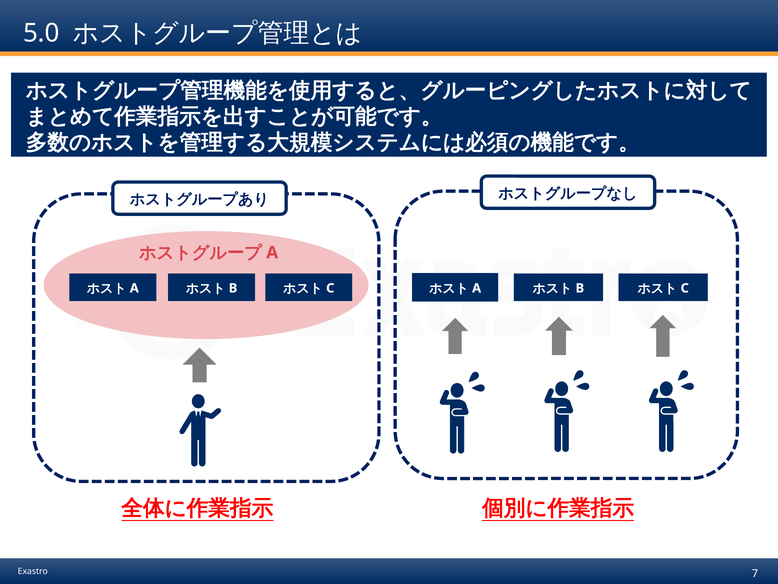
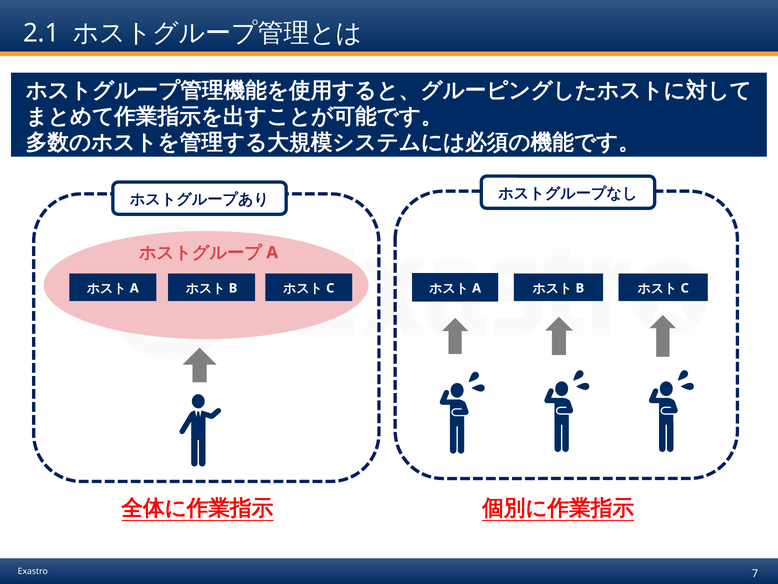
5.0: 5.0 -> 2.1 (41, 33)
